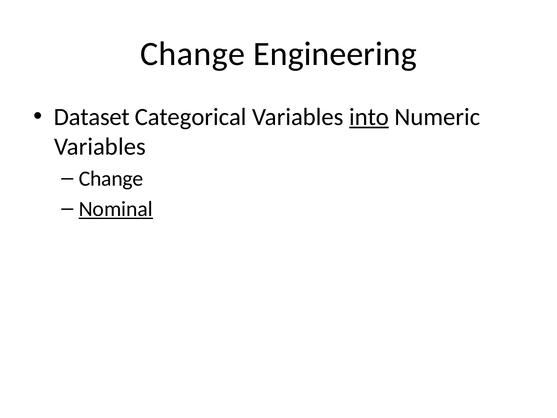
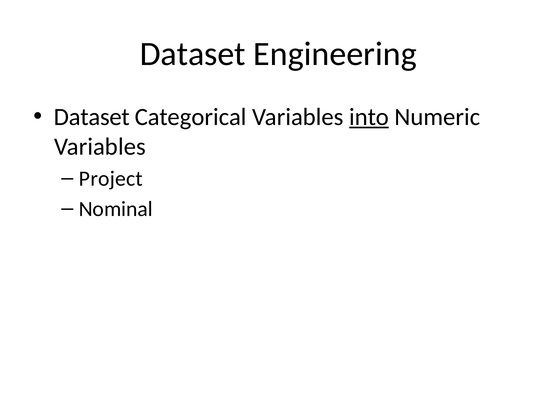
Change: Change -> Dataset (193, 54)
Change: Change -> Project (111, 179)
Nominal underline: present -> none (116, 209)
